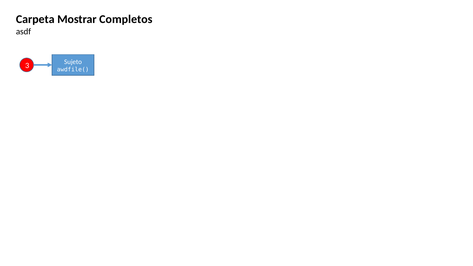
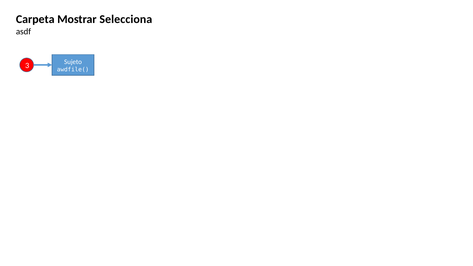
Completos: Completos -> Selecciona (126, 19)
